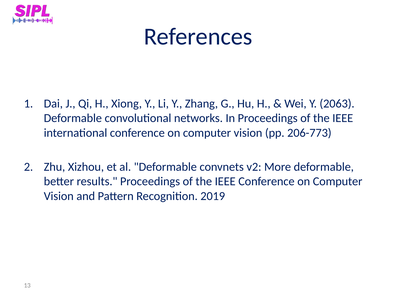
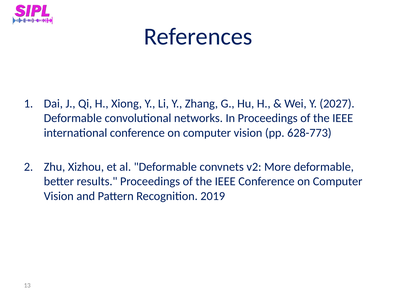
2063: 2063 -> 2027 (337, 103)
206-773: 206-773 -> 628-773 (309, 133)
